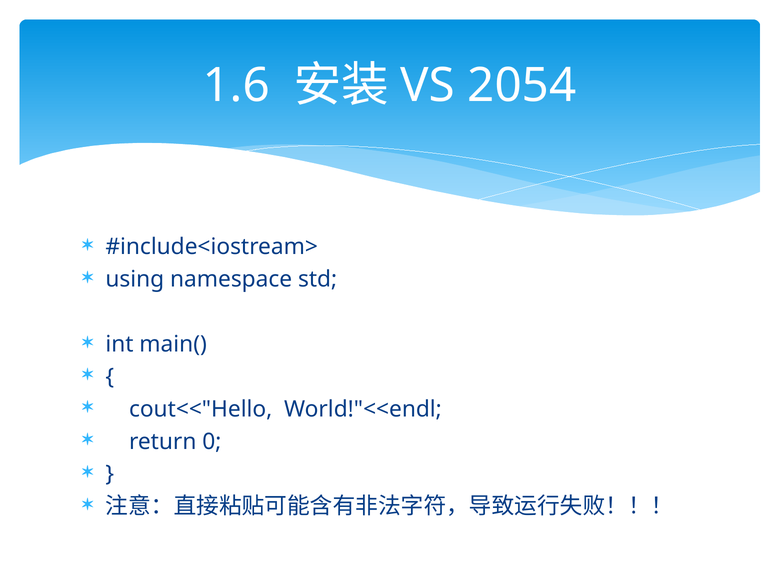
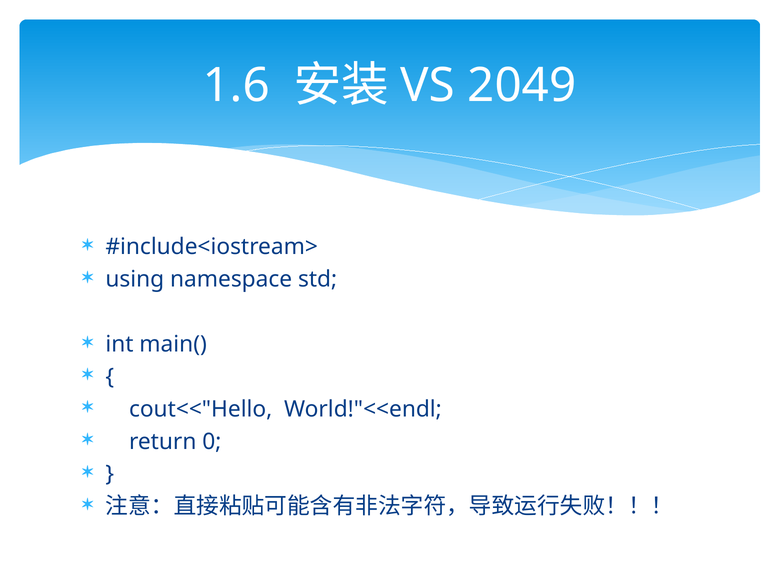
2054: 2054 -> 2049 (522, 86)
